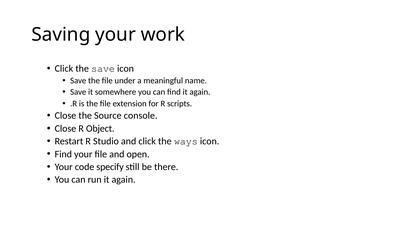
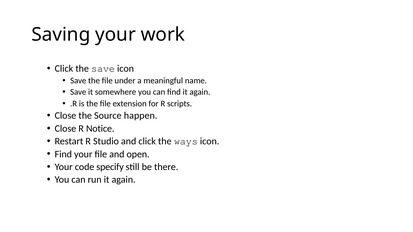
console: console -> happen (141, 116)
Object: Object -> Notice (100, 129)
